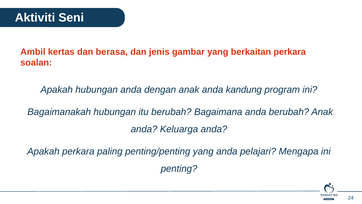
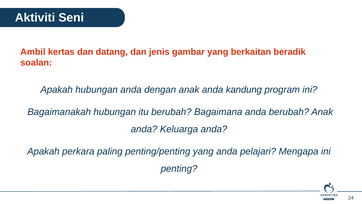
berasa: berasa -> datang (112, 52)
berkaitan perkara: perkara -> beradik (290, 52)
